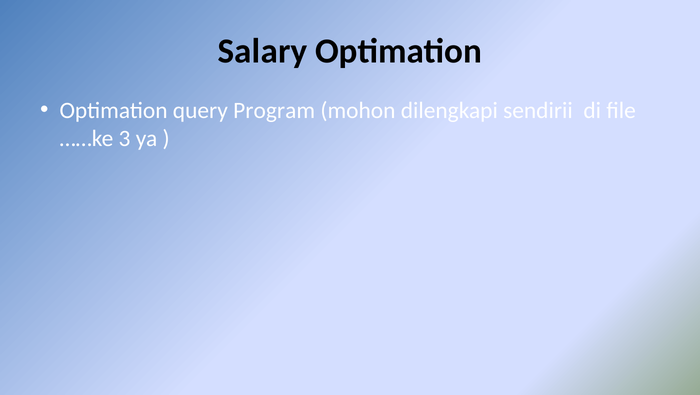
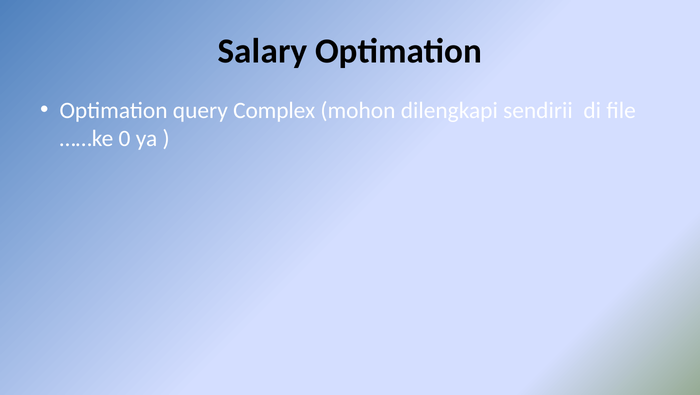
Program: Program -> Complex (274, 110)
3: 3 -> 0 (125, 138)
